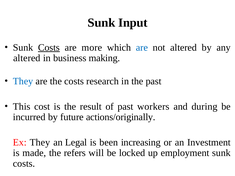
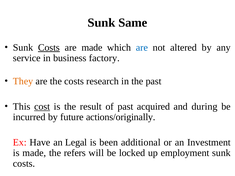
Input: Input -> Same (133, 23)
are more: more -> made (92, 48)
altered: altered -> service (27, 58)
making: making -> factory (104, 58)
They colour: blue -> orange (23, 81)
cost underline: none -> present (42, 107)
workers: workers -> acquired (153, 107)
Ex They: They -> Have (40, 143)
increasing: increasing -> additional (141, 143)
